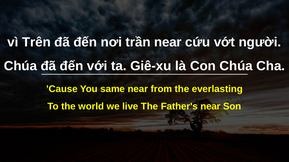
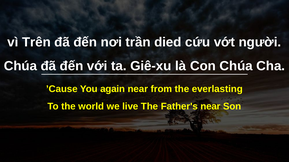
trần near: near -> died (168, 42)
same: same -> again (113, 89)
